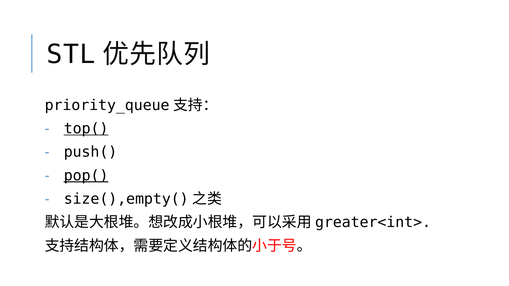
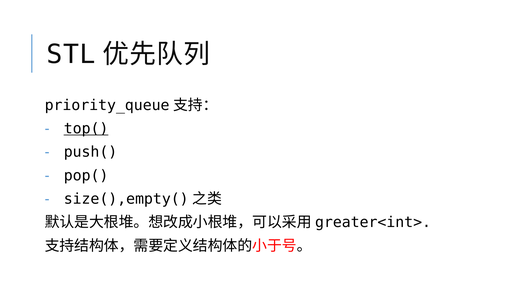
pop( underline: present -> none (86, 176)
